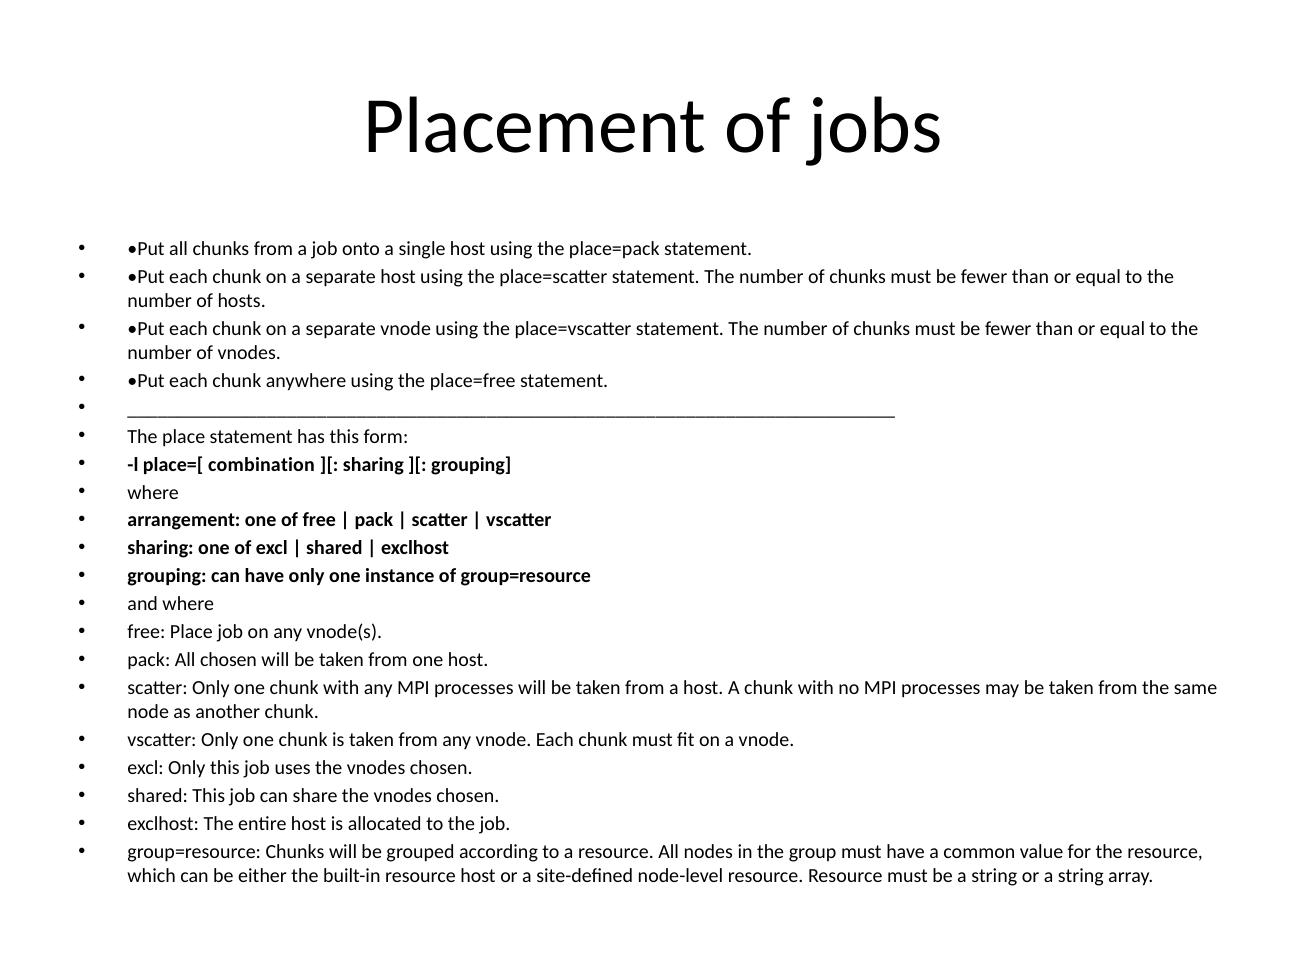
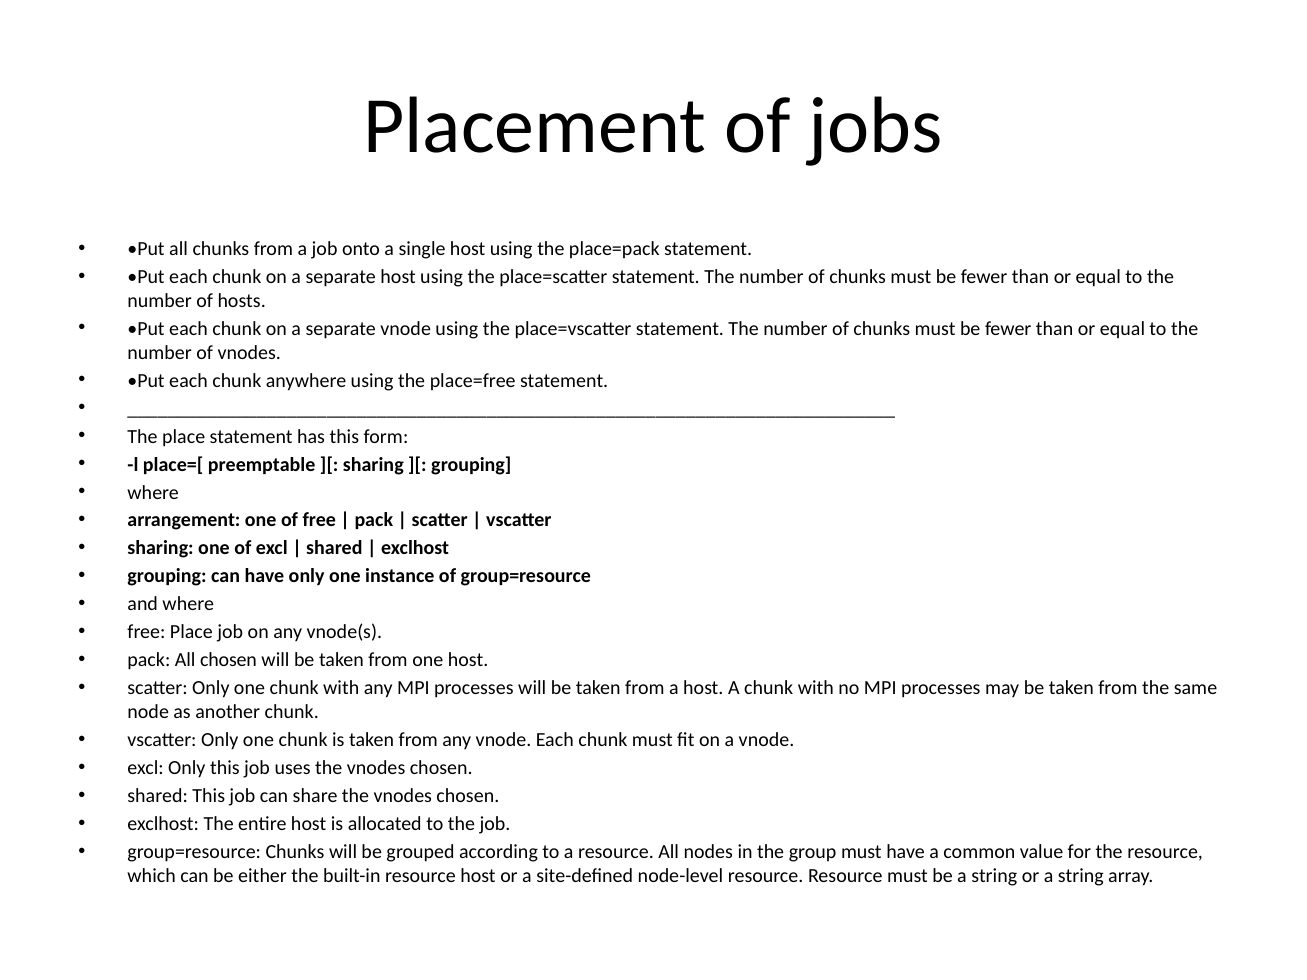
combination: combination -> preemptable (262, 465)
